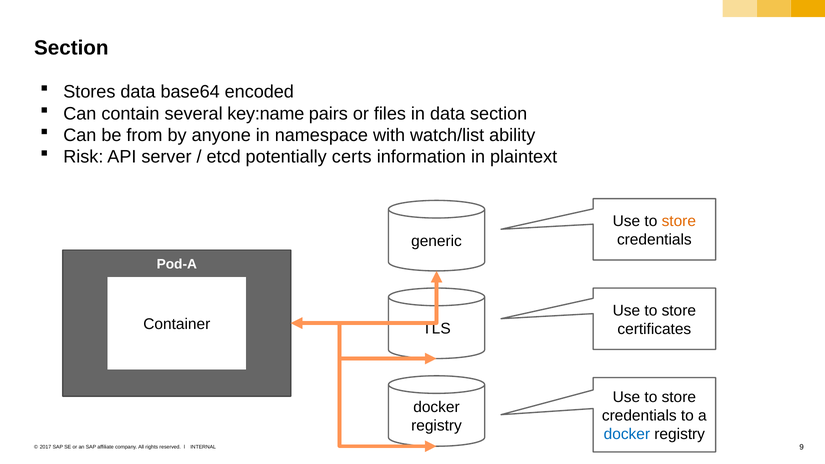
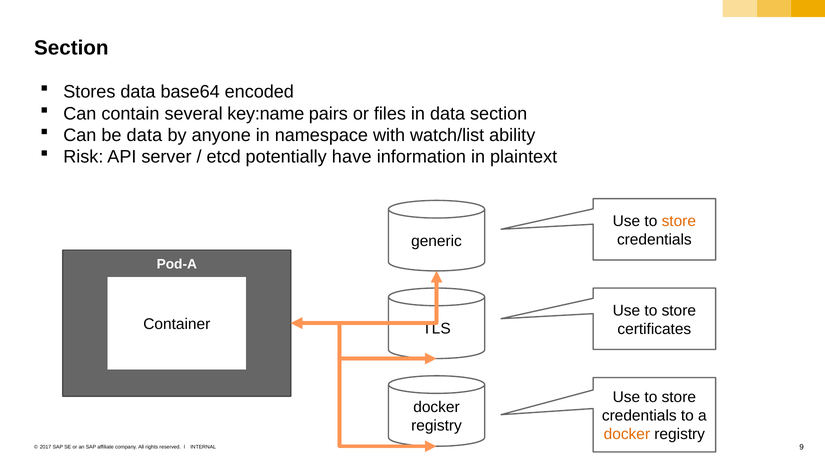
be from: from -> data (144, 135)
certs: certs -> have (352, 157)
docker colour: blue -> orange (627, 434)
